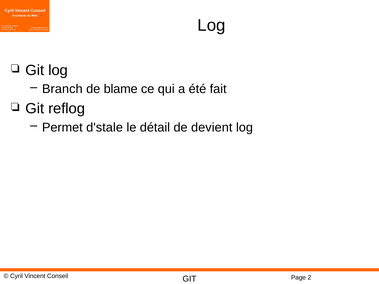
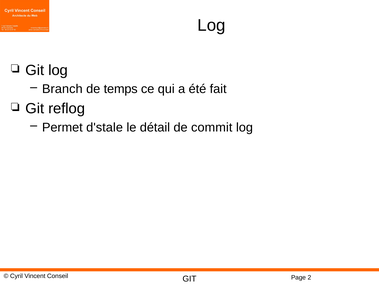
blame: blame -> temps (121, 89)
devient: devient -> commit (212, 127)
